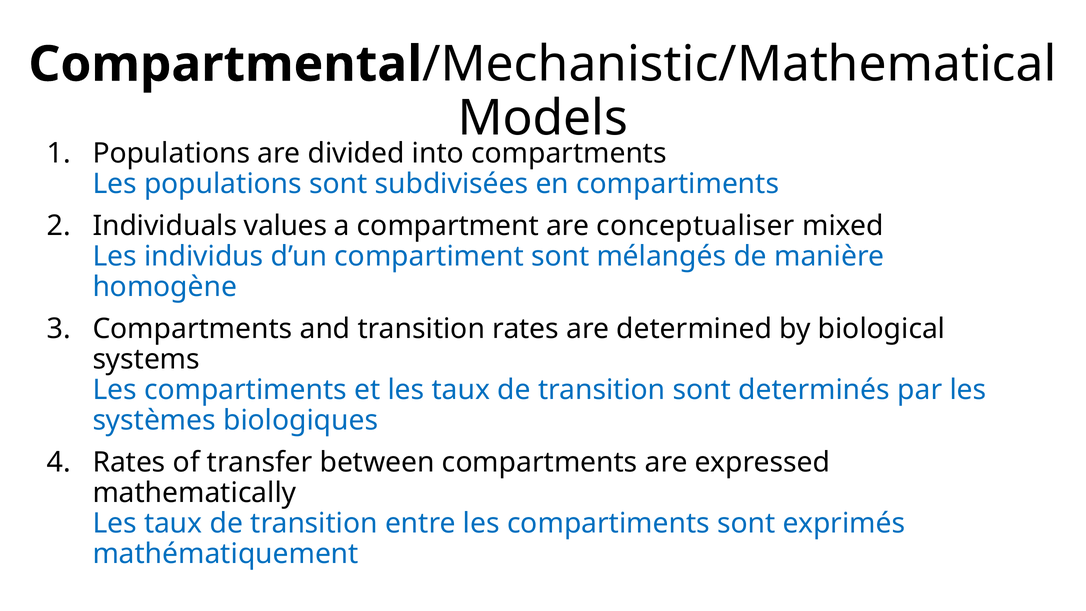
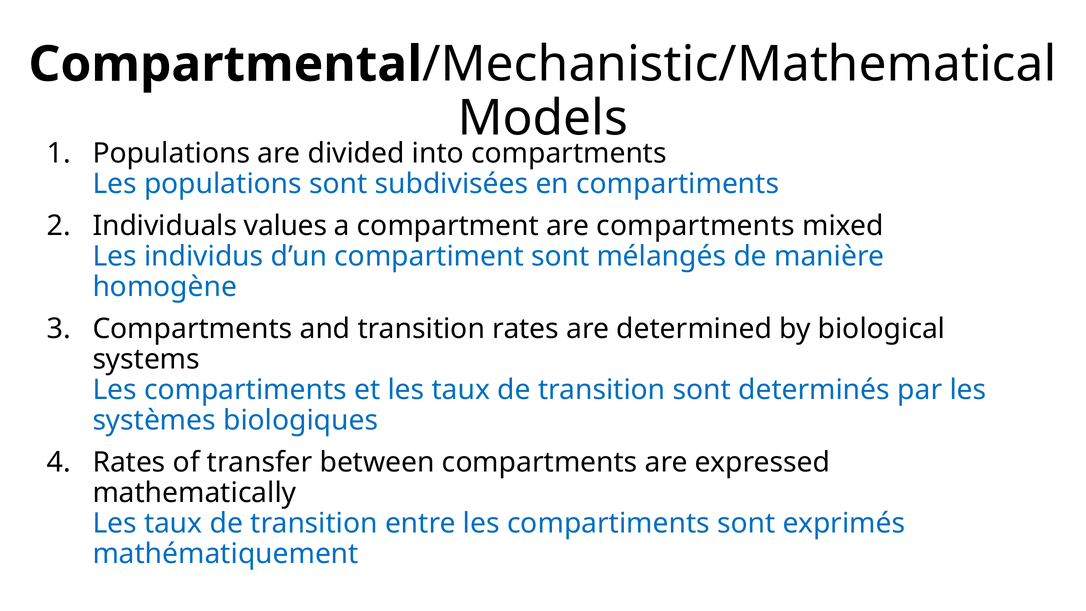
are conceptualiser: conceptualiser -> compartments (695, 226)
